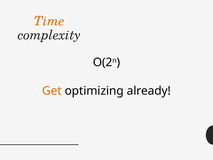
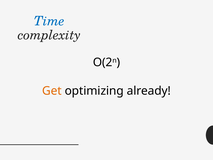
Time colour: orange -> blue (49, 21)
